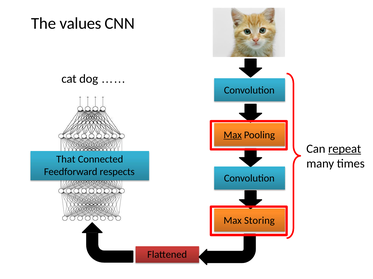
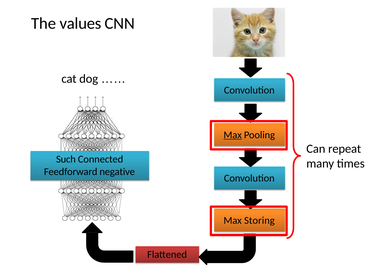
repeat underline: present -> none (345, 149)
That: That -> Such (66, 160)
respects: respects -> negative (117, 172)
